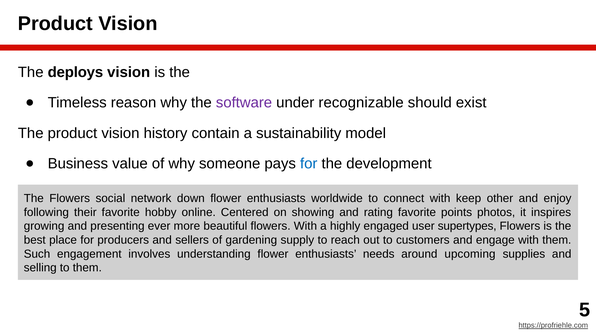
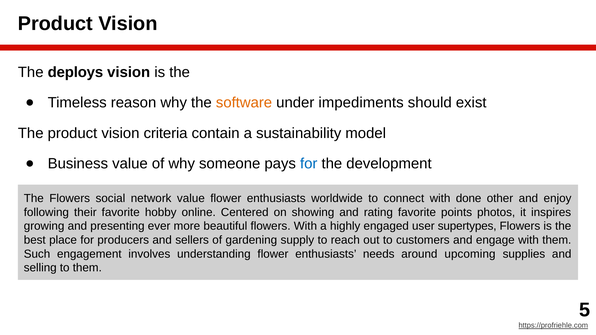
software colour: purple -> orange (244, 103)
recognizable: recognizable -> impediments (361, 103)
history: history -> criteria (166, 133)
network down: down -> value (191, 198)
keep: keep -> done (469, 198)
